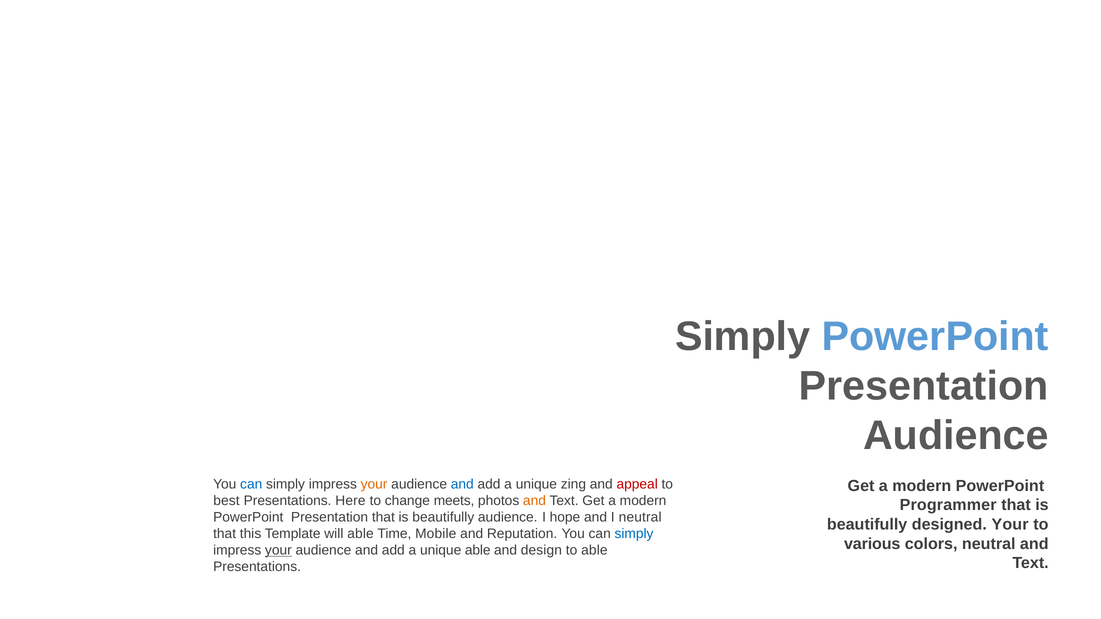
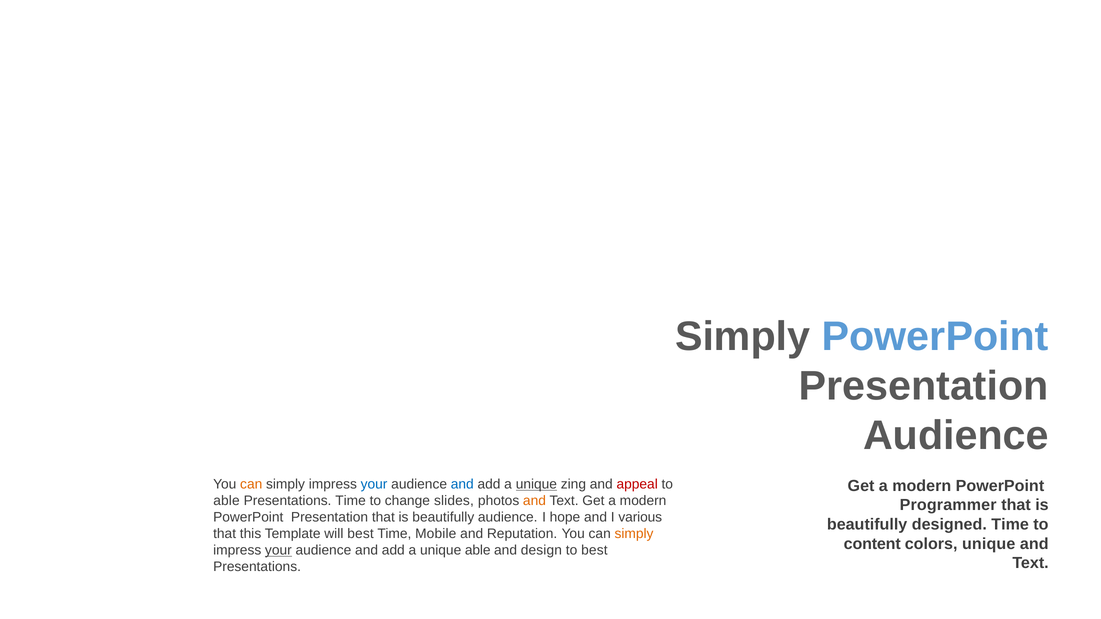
can colour: blue -> orange (251, 485)
your colour: orange -> blue (374, 485)
unique underline: none -> present (536, 485)
best: best -> able (226, 501)
Presentations Here: Here -> Time (351, 501)
meets: meets -> slides (454, 501)
I neutral: neutral -> various (640, 518)
designed Your: Your -> Time (1010, 525)
will able: able -> best (361, 534)
simply colour: blue -> orange (634, 534)
various: various -> content (872, 544)
colors neutral: neutral -> unique (989, 544)
to able: able -> best (594, 551)
